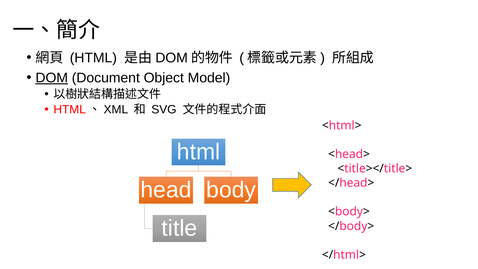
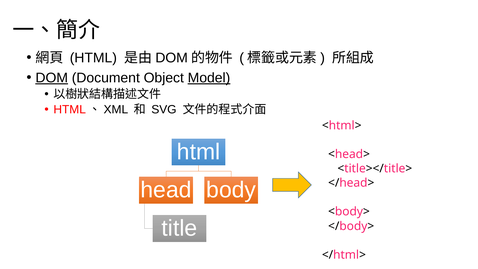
Model underline: none -> present (209, 78)
